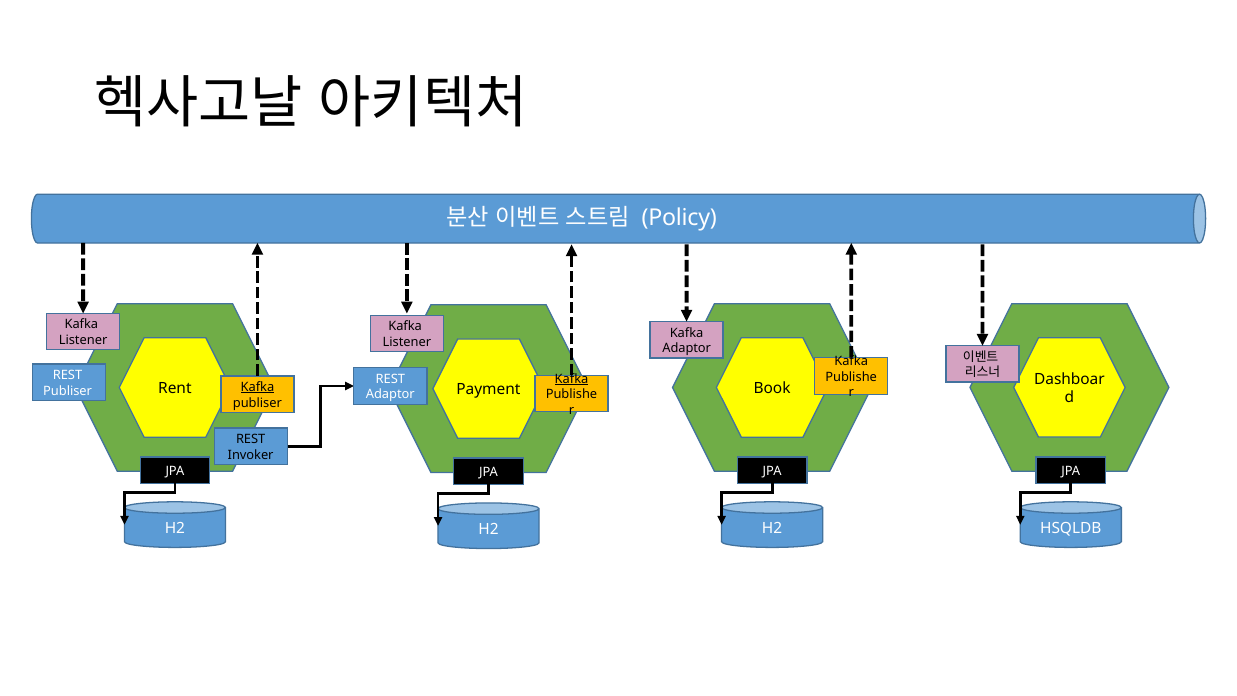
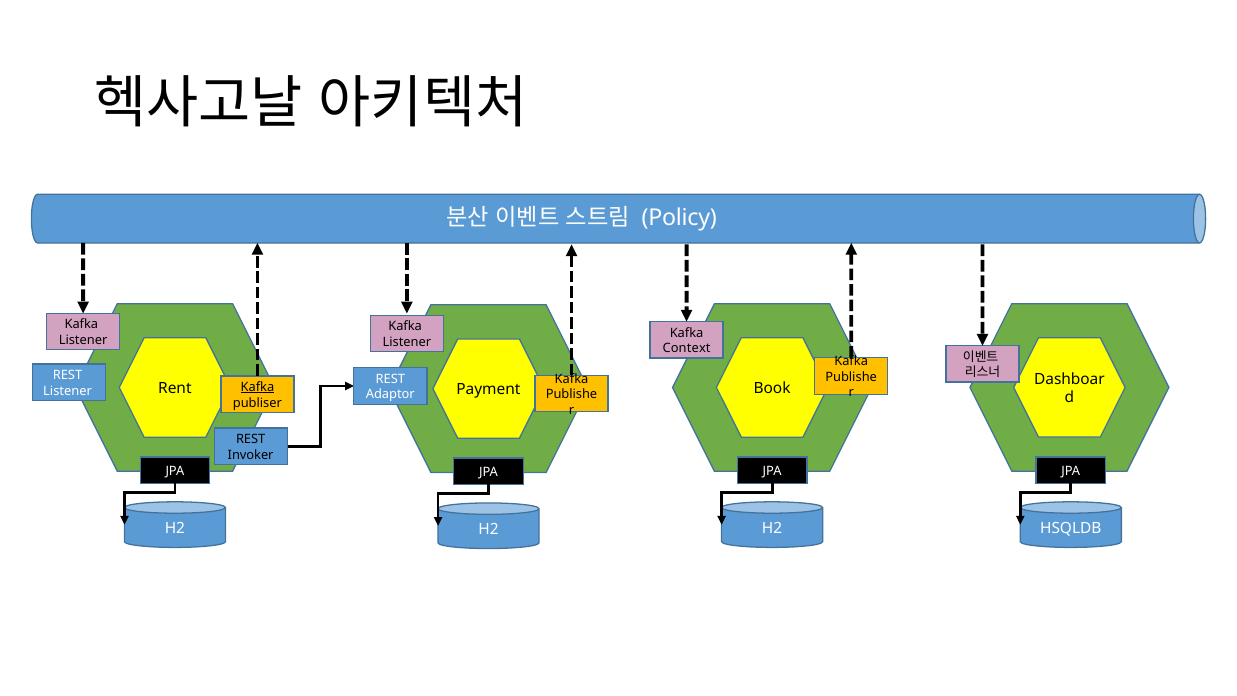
Adaptor: Adaptor -> Context (687, 348)
Kafka underline: present -> none (572, 379)
Publiser: Publiser -> Listener (68, 391)
